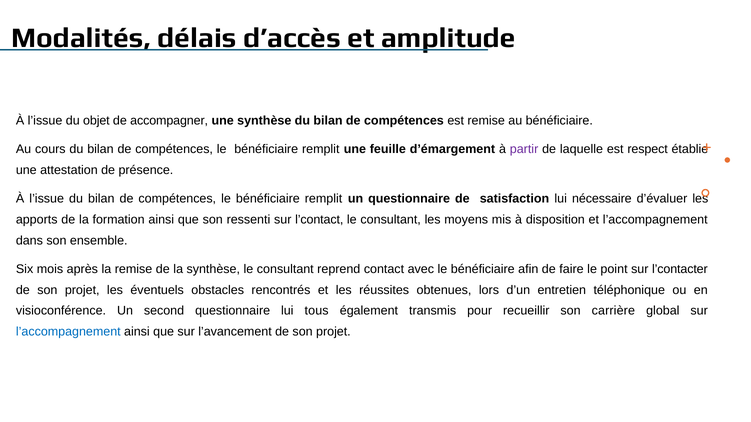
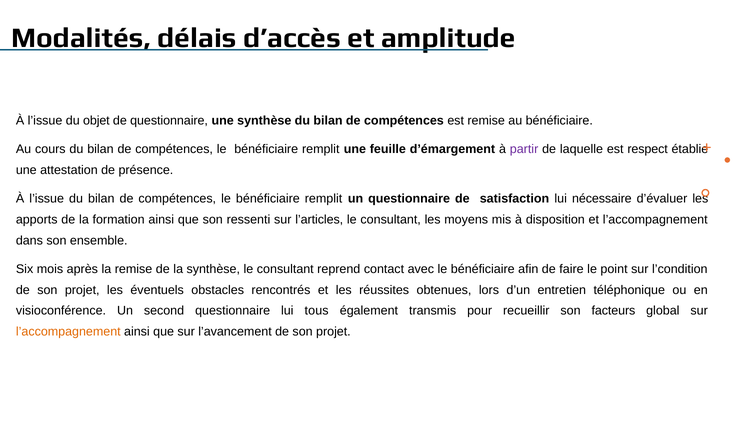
de accompagner: accompagner -> questionnaire (169, 121)
l’contact: l’contact -> l’articles (319, 220)
l’contacter: l’contacter -> l’condition (680, 269)
carrière: carrière -> facteurs (613, 311)
l’accompagnement colour: blue -> orange (68, 332)
